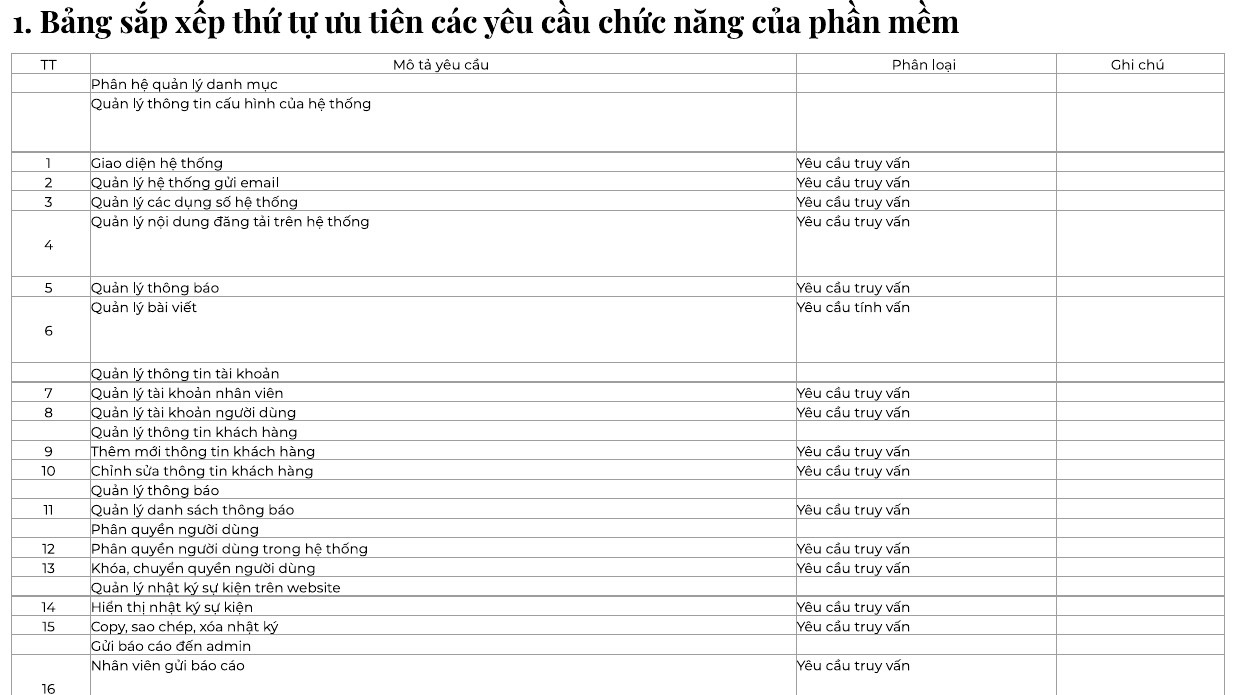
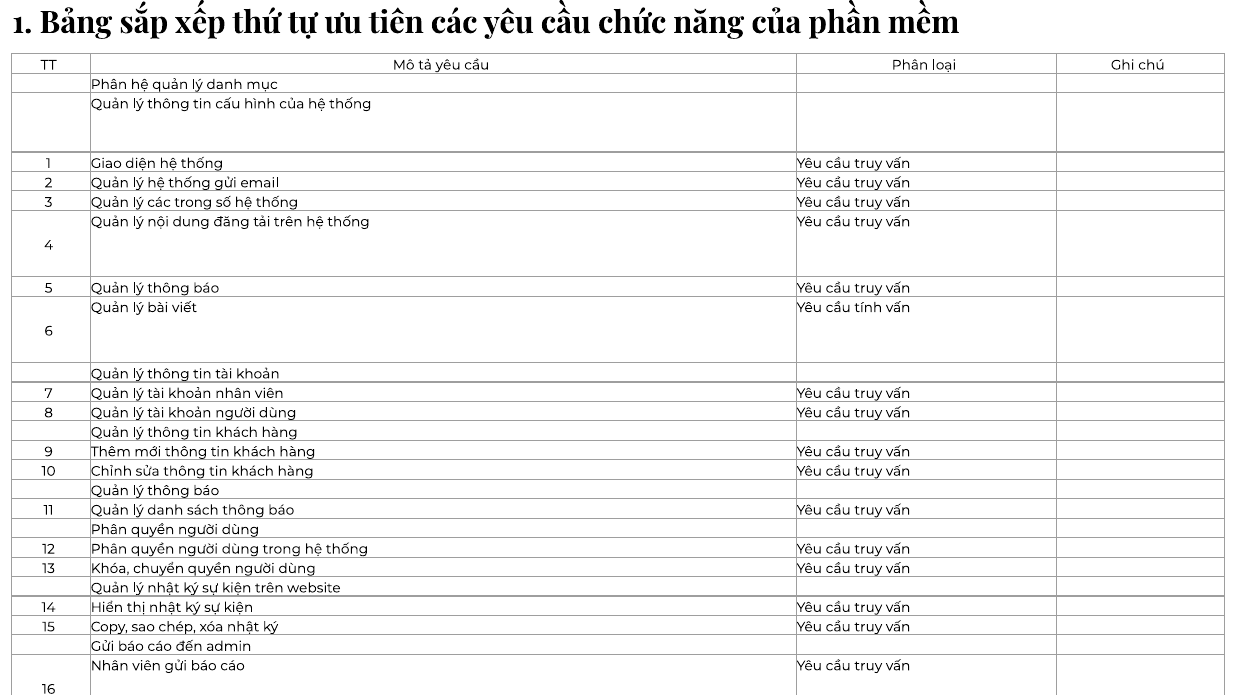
các dụng: dụng -> trong (193, 202)
